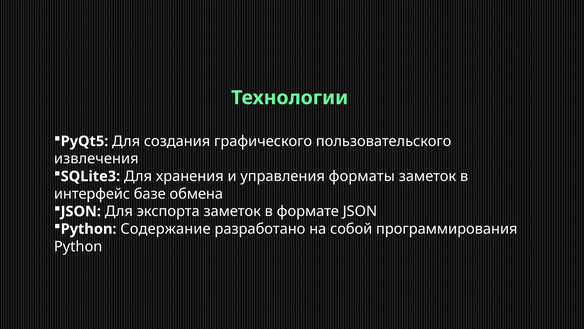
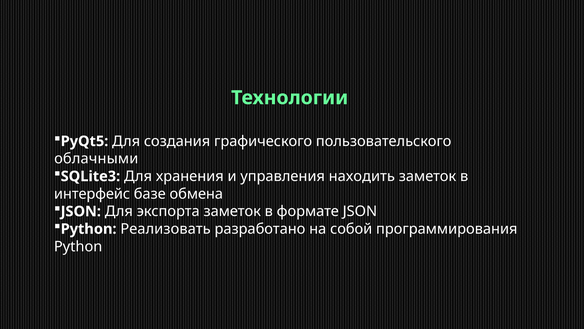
извлечения: извлечения -> облачными (96, 159)
форматы: форматы -> находить (362, 176)
Содержание: Содержание -> Реализовать (166, 229)
